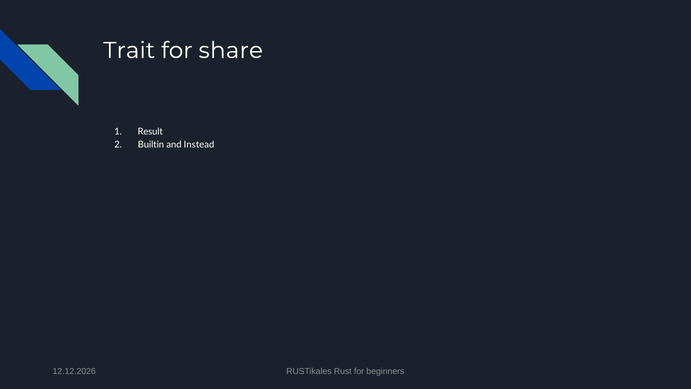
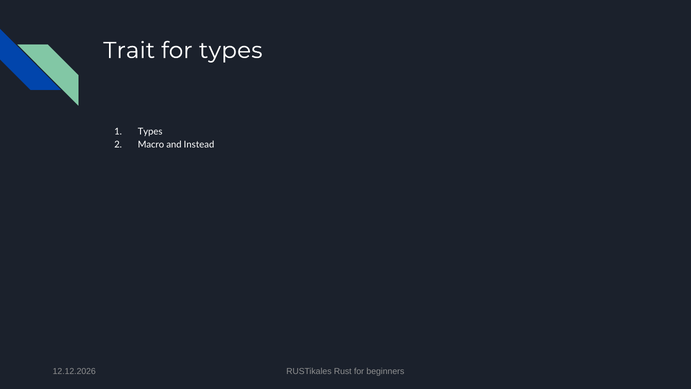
for share: share -> types (231, 50)
Result: Result -> Types (150, 132)
Builtin: Builtin -> Macro (151, 145)
